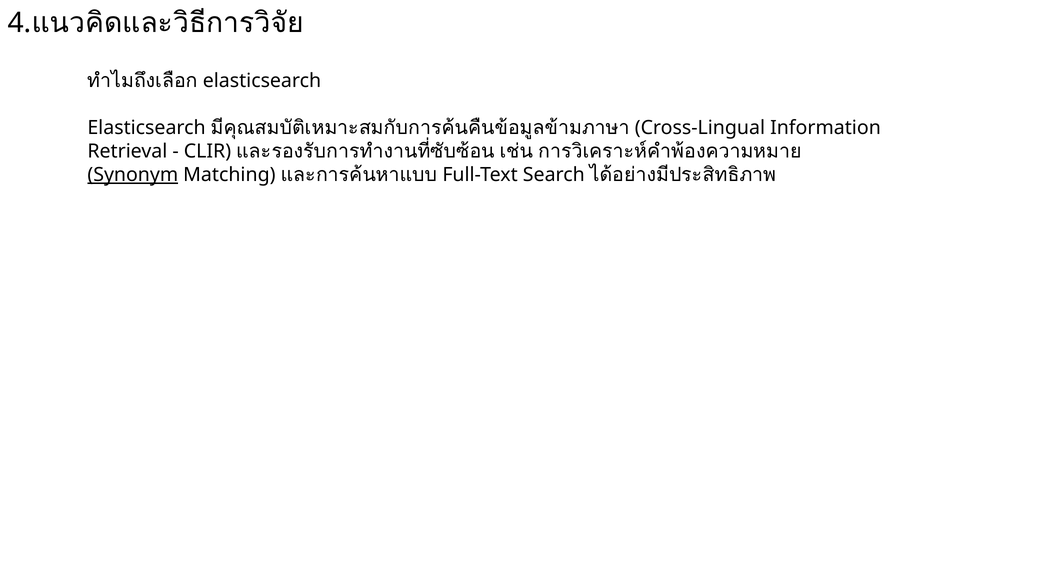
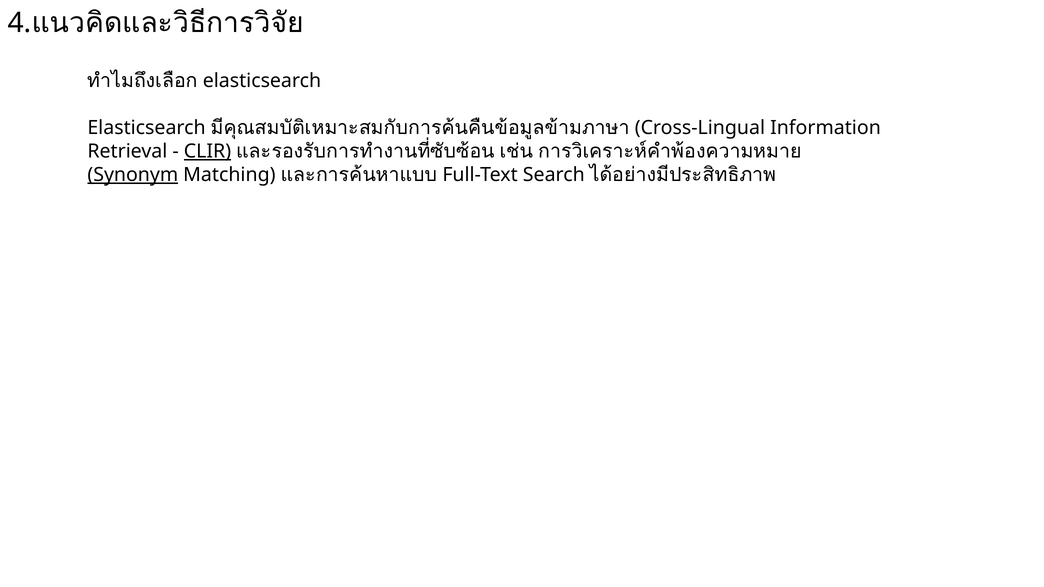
CLIR underline: none -> present (207, 151)
